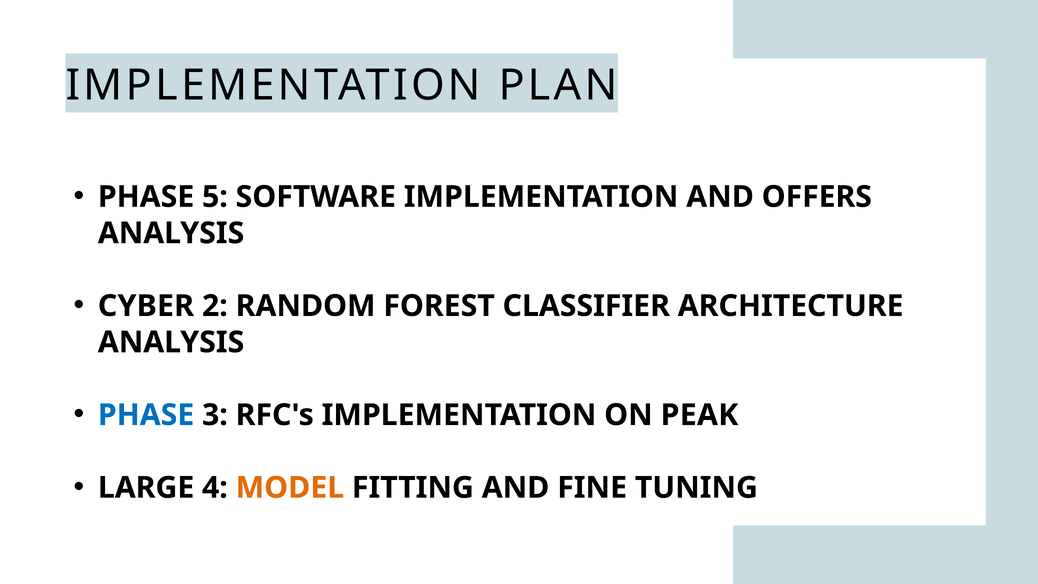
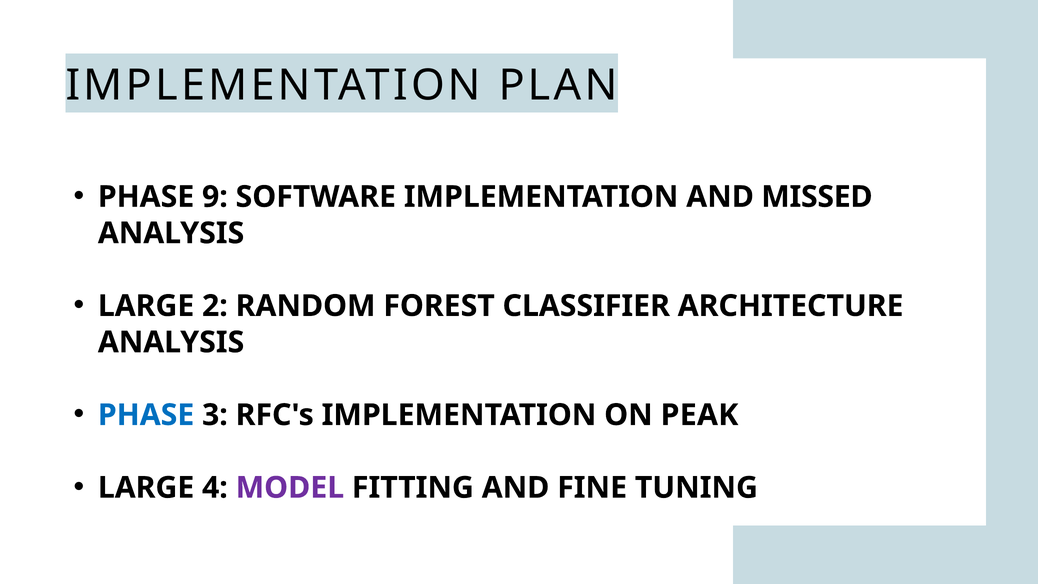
5: 5 -> 9 (215, 197)
OFFERS: OFFERS -> MISSED (817, 197)
CYBER: CYBER -> LARGE (146, 306)
MODEL colour: orange -> purple (290, 488)
